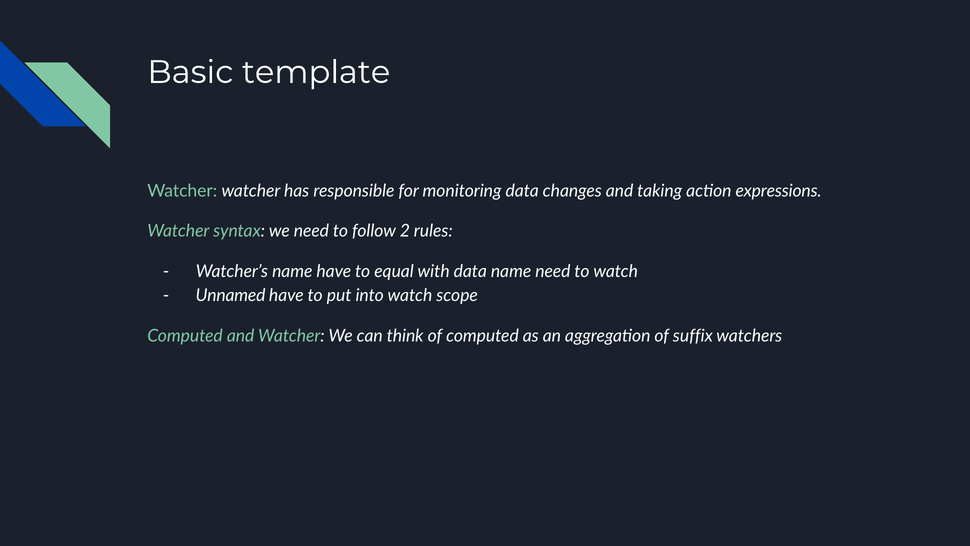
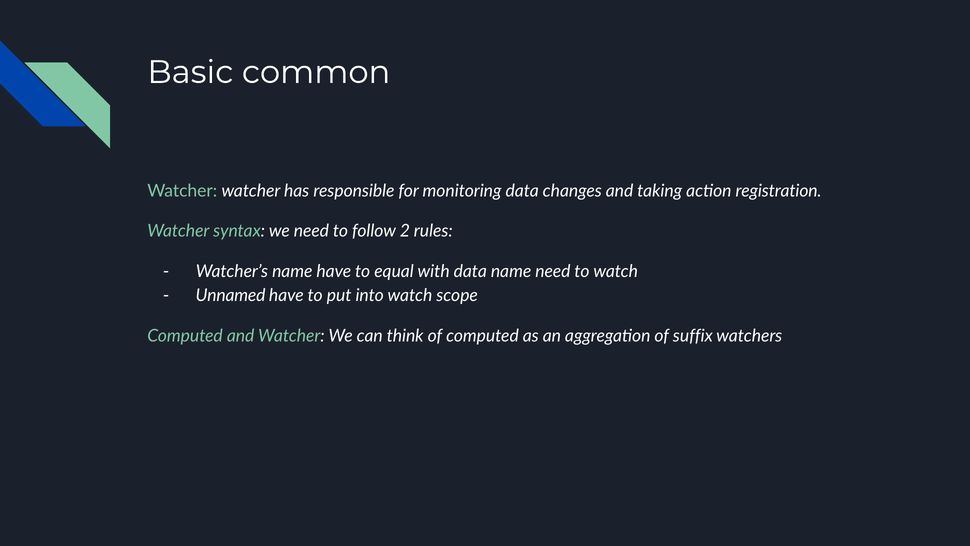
template: template -> common (316, 72)
expressions: expressions -> registration (779, 191)
